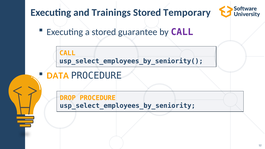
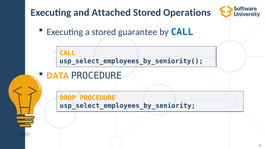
Trainings: Trainings -> Attached (111, 12)
Temporary: Temporary -> Operations (187, 12)
CALL colour: purple -> blue (182, 32)
